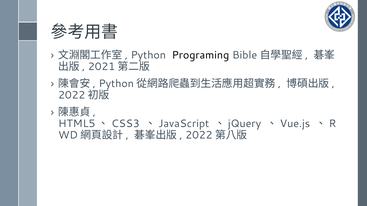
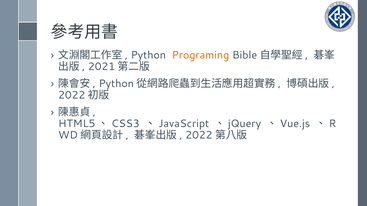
Programing colour: black -> orange (200, 55)
